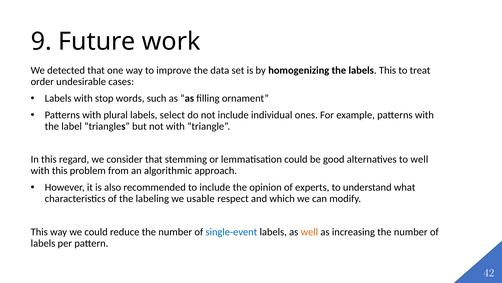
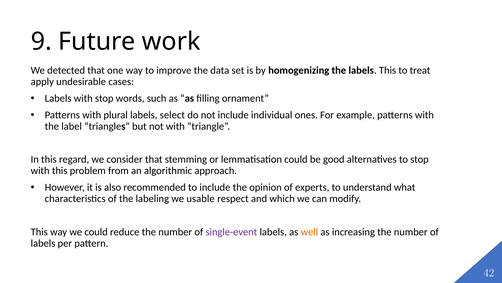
order: order -> apply (42, 82)
to well: well -> stop (419, 159)
single-event colour: blue -> purple (231, 231)
